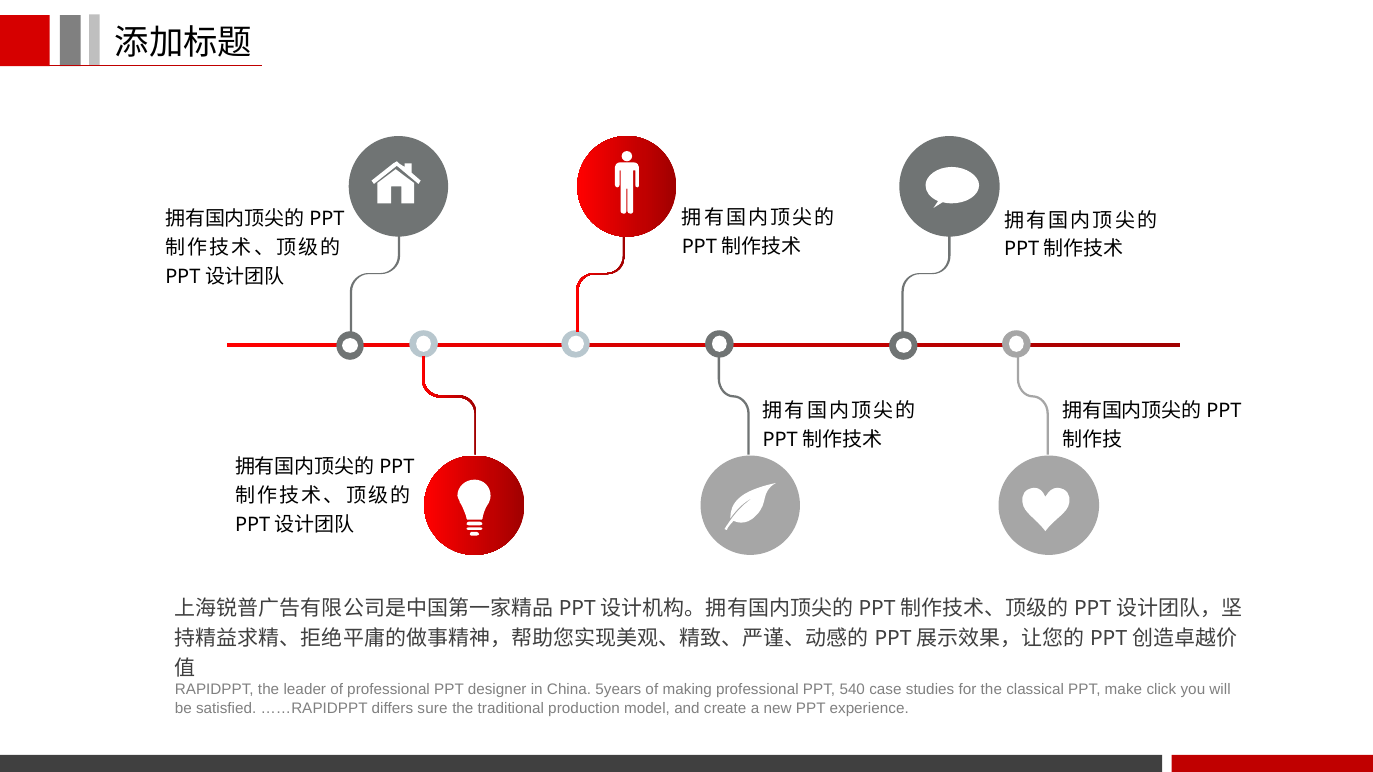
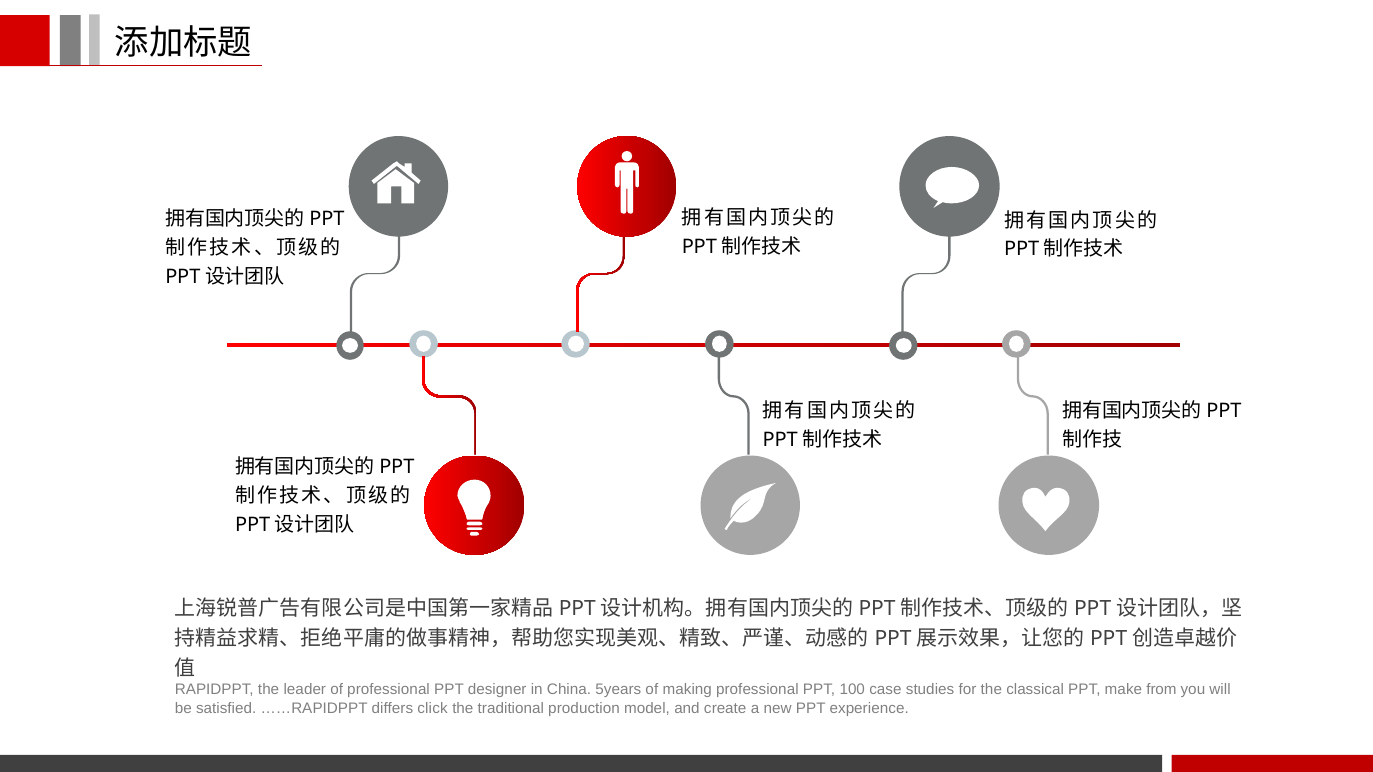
540: 540 -> 100 (852, 690)
click: click -> from (1161, 690)
sure: sure -> click (433, 708)
